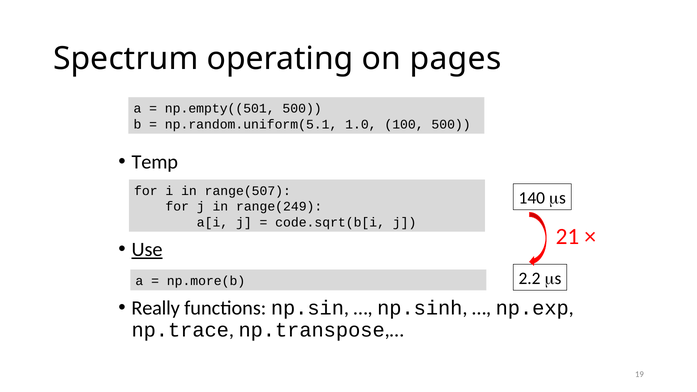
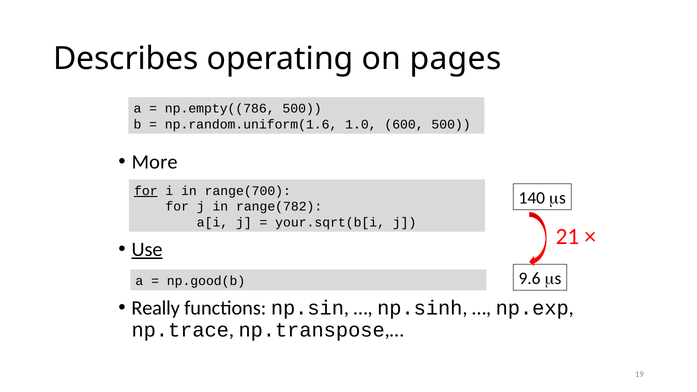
Spectrum: Spectrum -> Describes (126, 59)
np.empty((501: np.empty((501 -> np.empty((786 (220, 109)
np.random.uniform(5.1: np.random.uniform(5.1 -> np.random.uniform(1.6 (251, 124)
100: 100 -> 600 (404, 124)
Temp: Temp -> More (155, 162)
for underline: none -> present (146, 191)
range(507: range(507 -> range(700 (248, 191)
range(249: range(249 -> range(782 (279, 207)
code.sqrt(b[i: code.sqrt(b[i -> your.sqrt(b[i (330, 222)
2.2: 2.2 -> 9.6 (530, 279)
np.more(b: np.more(b -> np.good(b (206, 281)
